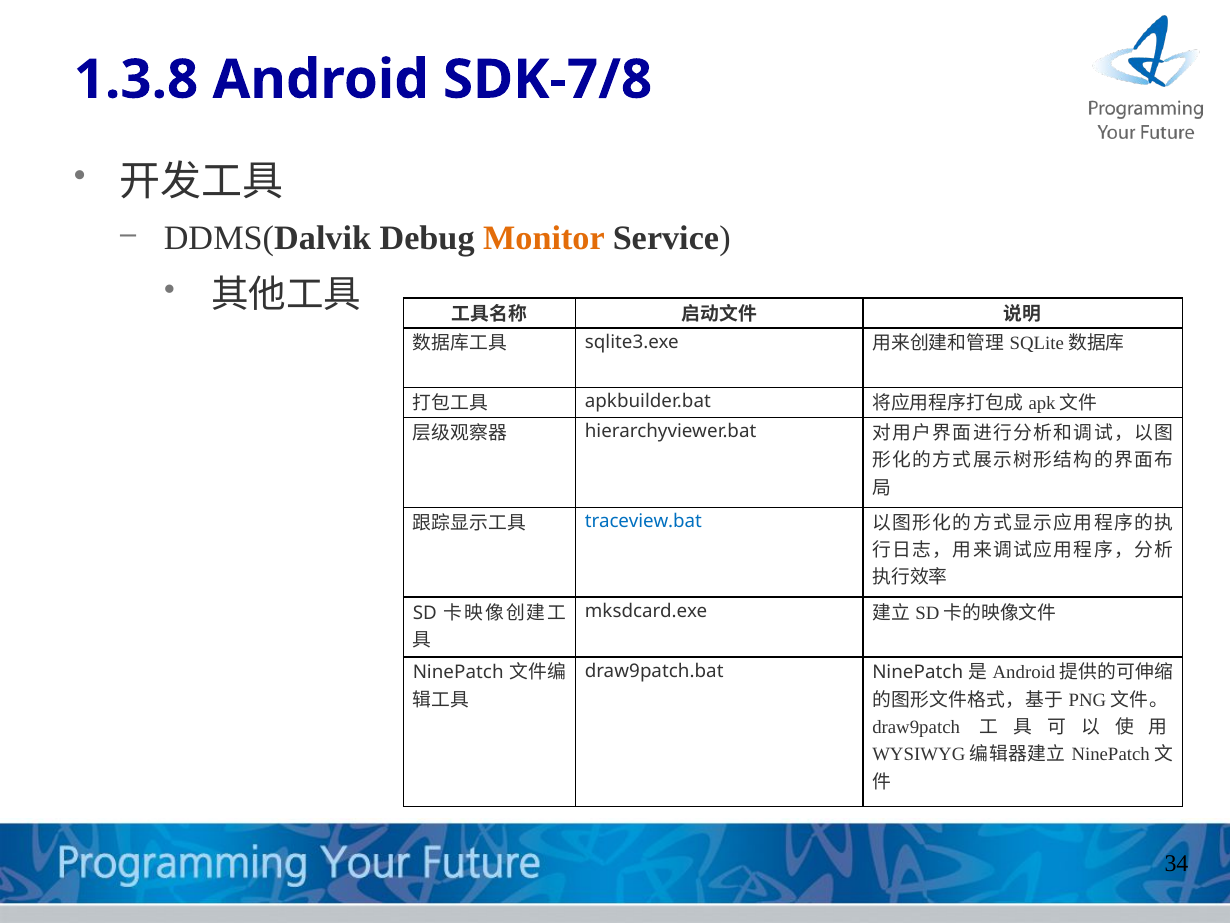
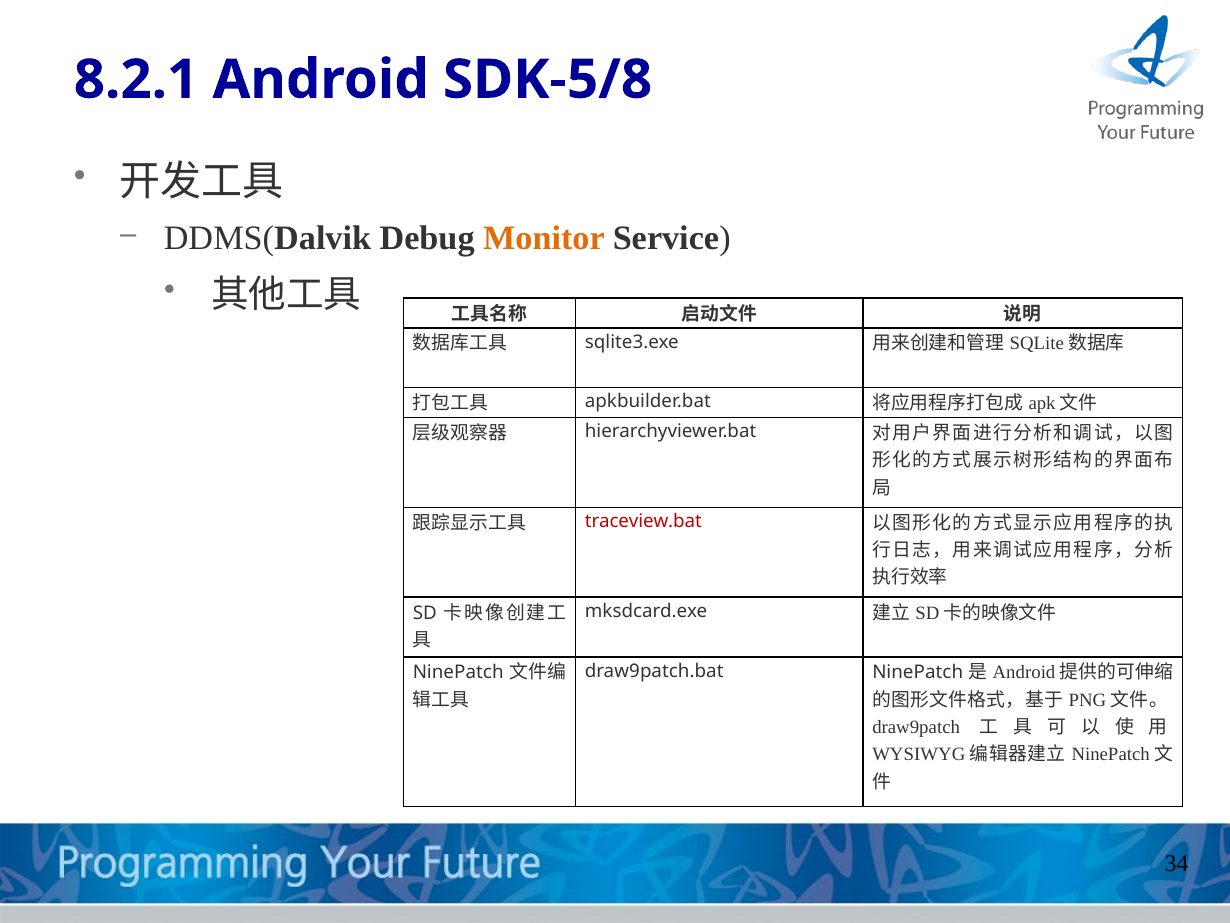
1.3.8: 1.3.8 -> 8.2.1 (136, 80)
SDK-7/8: SDK-7/8 -> SDK-5/8 (548, 80)
traceview.bat colour: blue -> red (643, 521)
